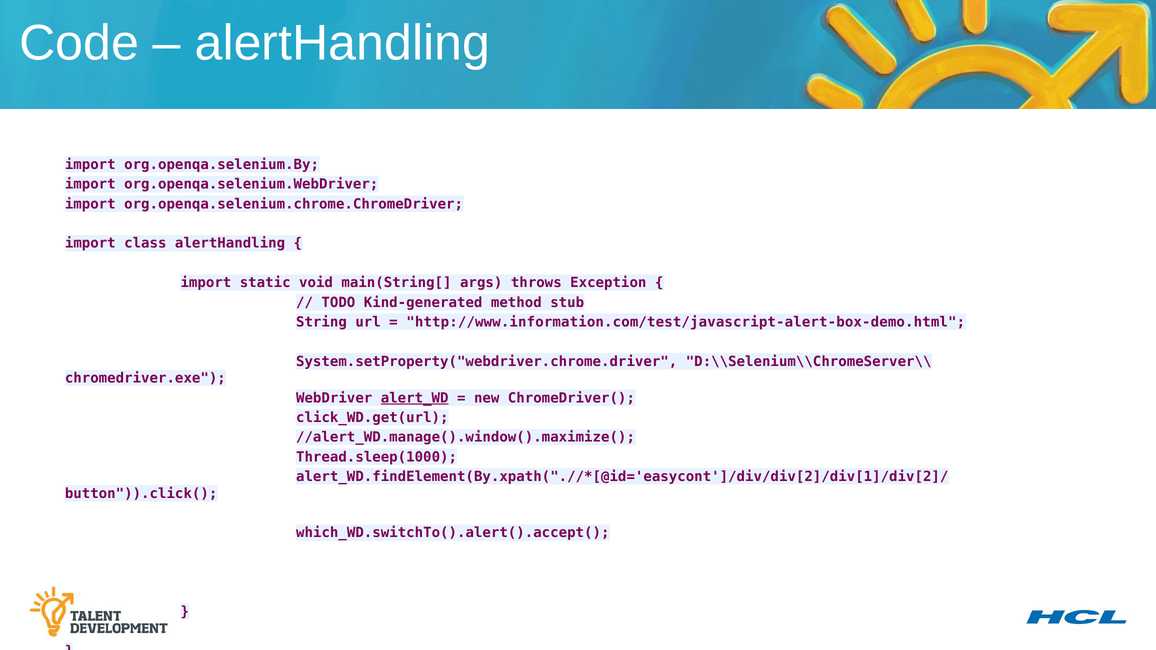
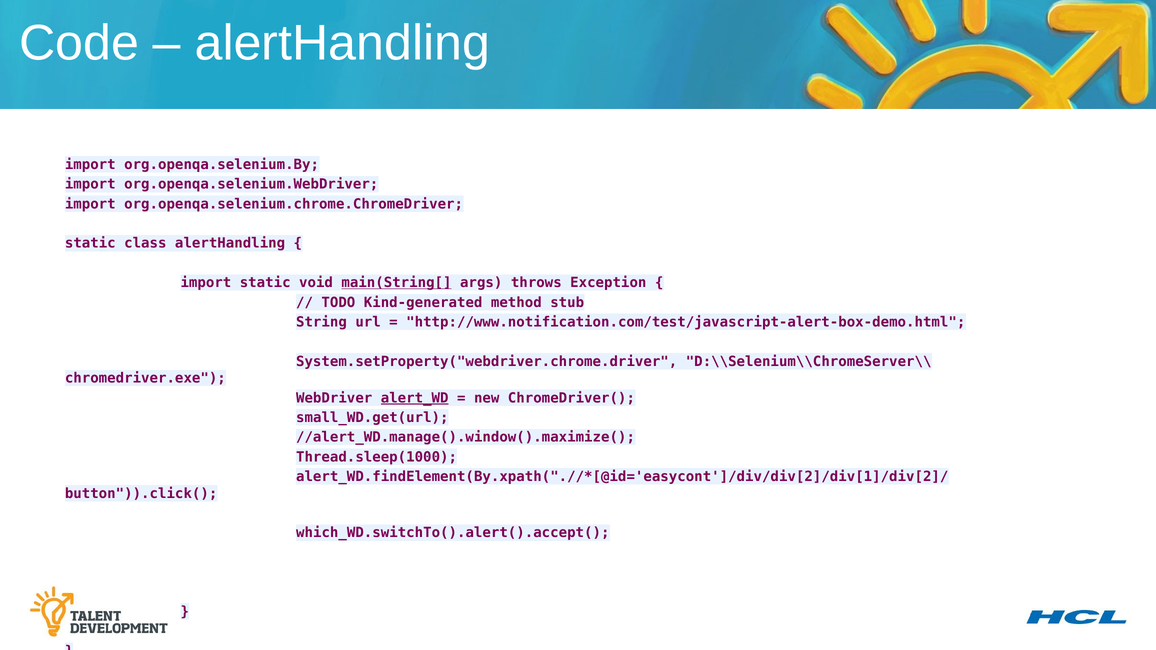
import: import -> static (90, 243)
main(String[ underline: none -> present (396, 283)
http://www.information.com/test/javascript-alert-box-demo.html: http://www.information.com/test/javascript-alert-box-demo.html -> http://www.notification.com/test/javascript-alert-box-demo.html (686, 322)
click_WD.get(url: click_WD.get(url -> small_WD.get(url (372, 418)
